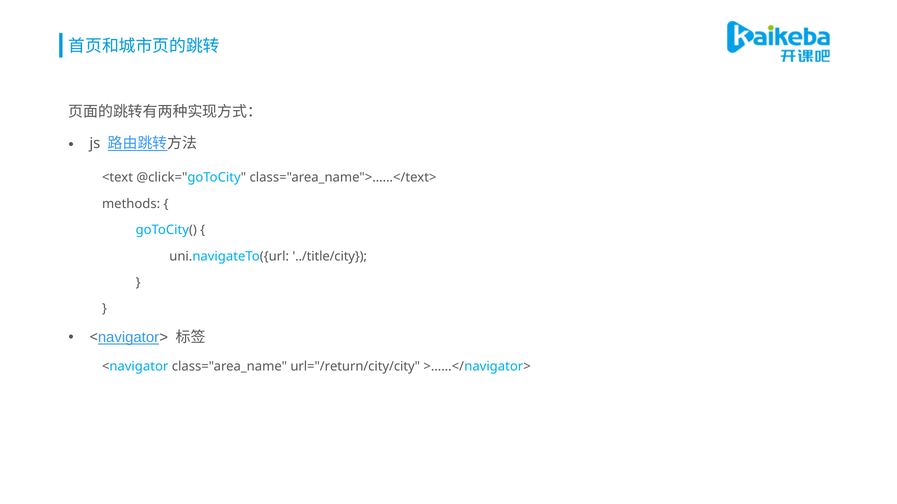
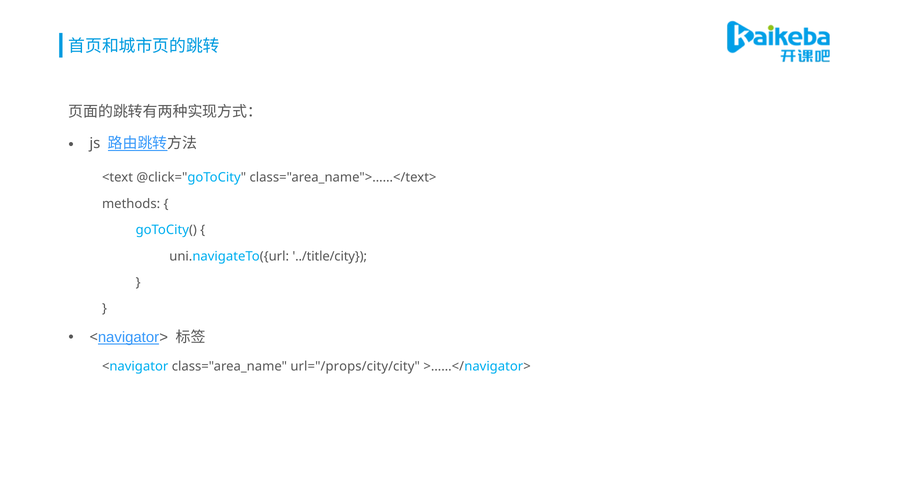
url="/return/city/city: url="/return/city/city -> url="/props/city/city (355, 367)
